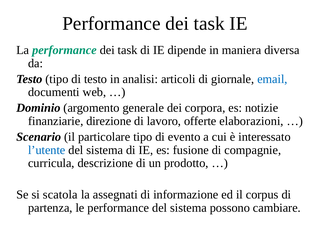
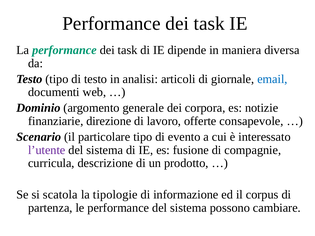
elaborazioni: elaborazioni -> consapevole (251, 121)
l’utente colour: blue -> purple (47, 150)
assegnati: assegnati -> tipologie (115, 195)
